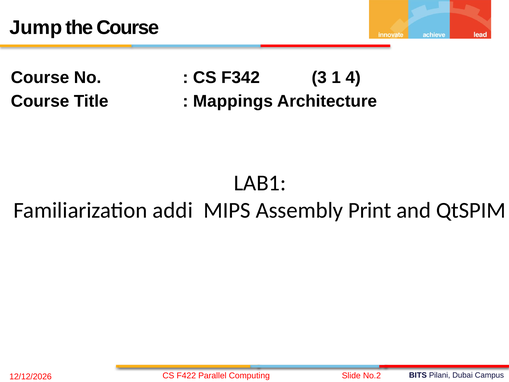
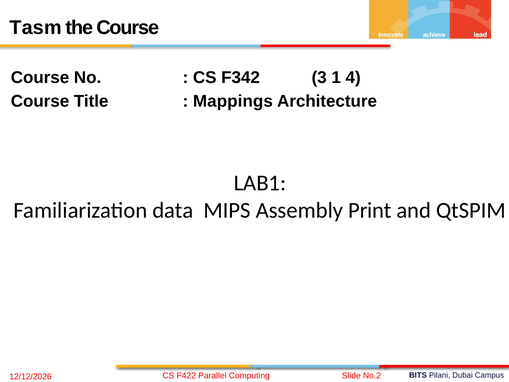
Jump: Jump -> Tasm (36, 28)
addi: addi -> data (173, 210)
